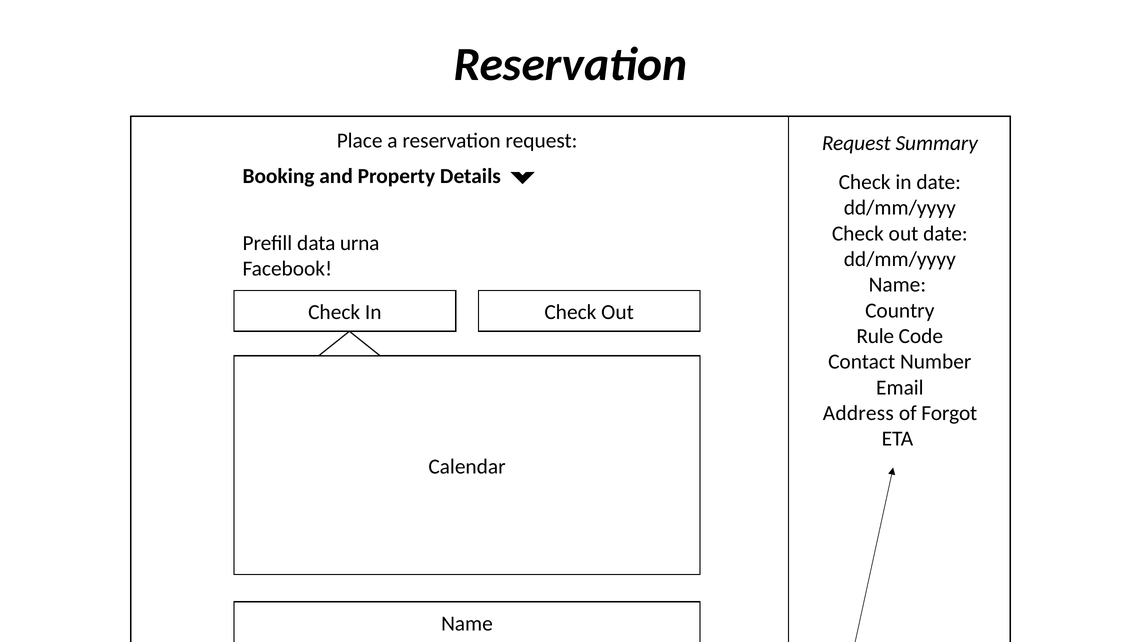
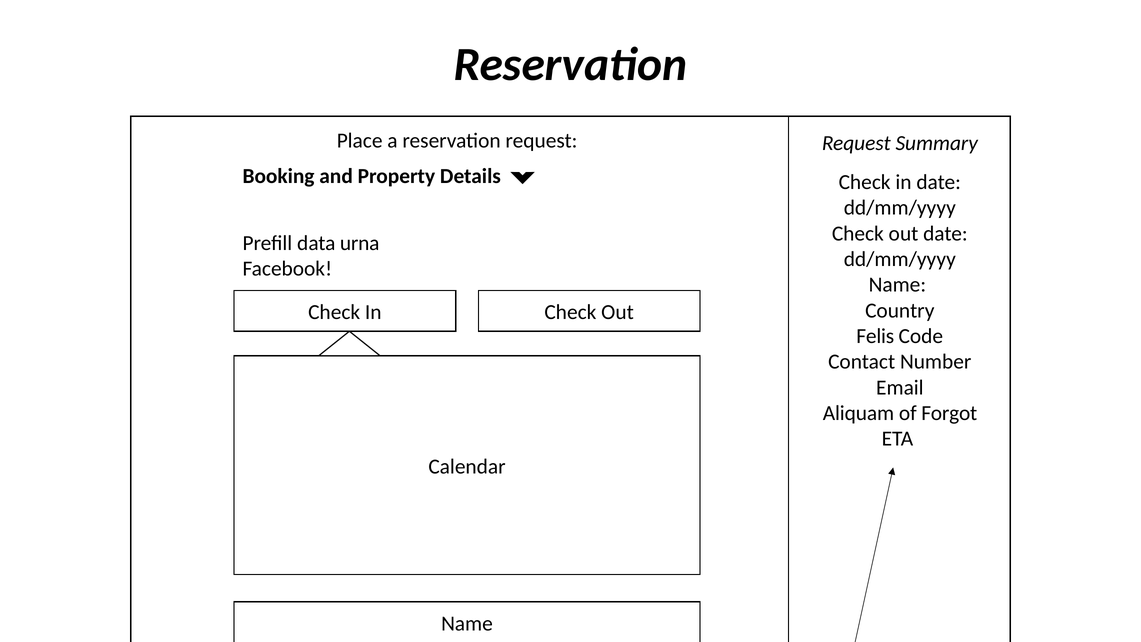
Rule: Rule -> Felis (875, 336)
Address: Address -> Aliquam (858, 413)
